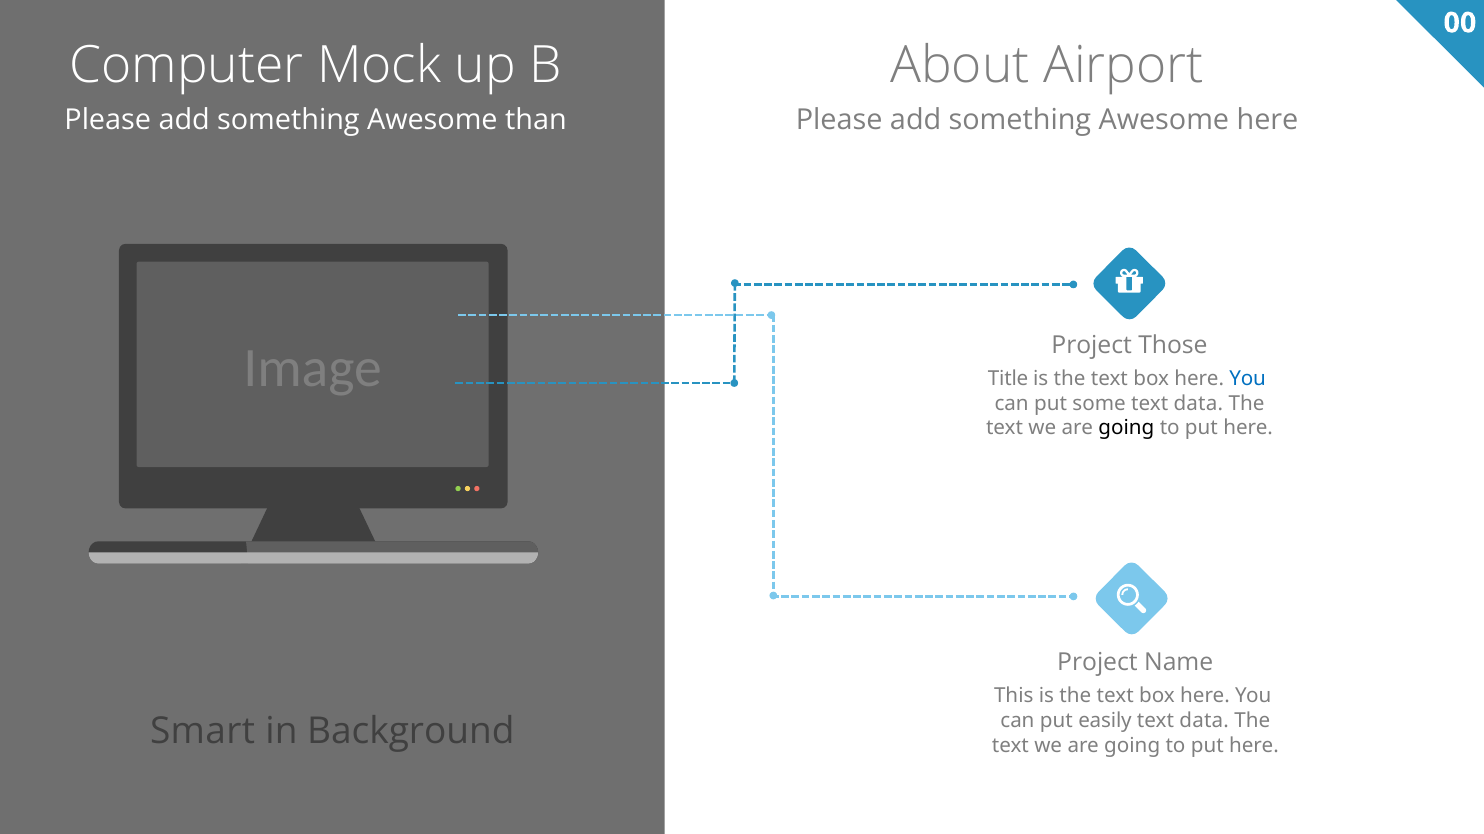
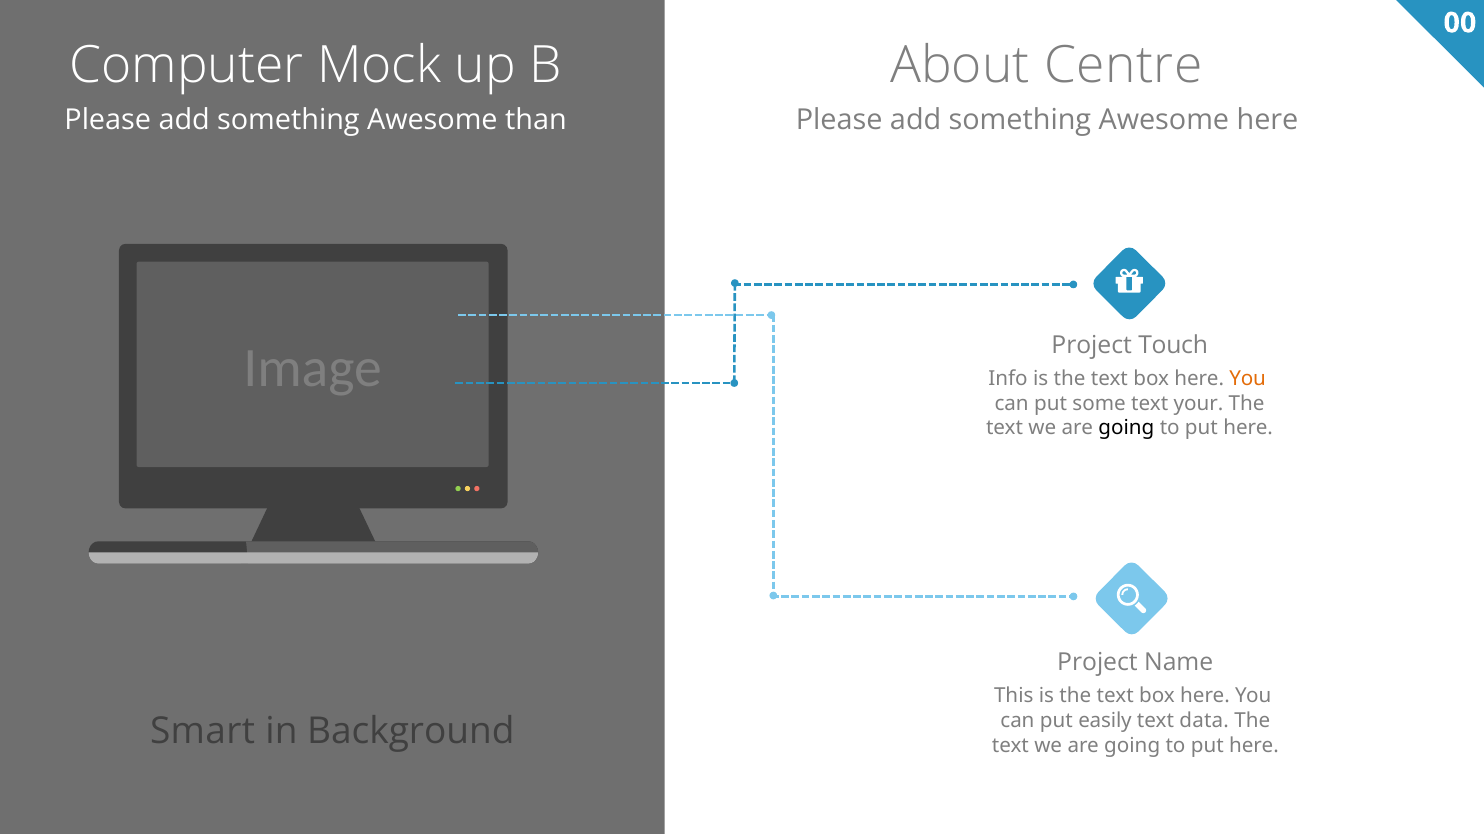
Airport: Airport -> Centre (1123, 65)
Those: Those -> Touch (1173, 345)
Title: Title -> Info (1008, 379)
You colour: blue -> orange (1248, 379)
some text data: data -> your (1198, 404)
